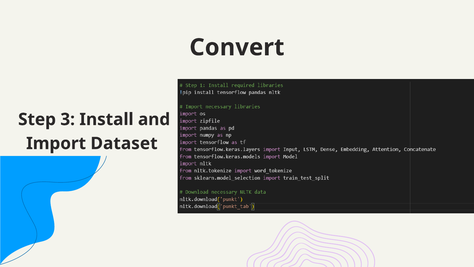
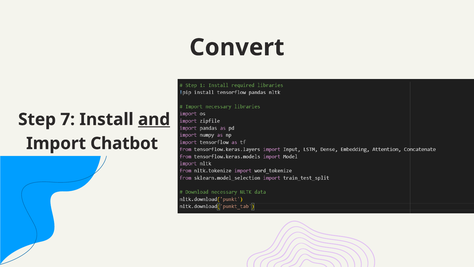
3: 3 -> 7 (68, 119)
and underline: none -> present (154, 119)
Dataset: Dataset -> Chatbot (124, 143)
